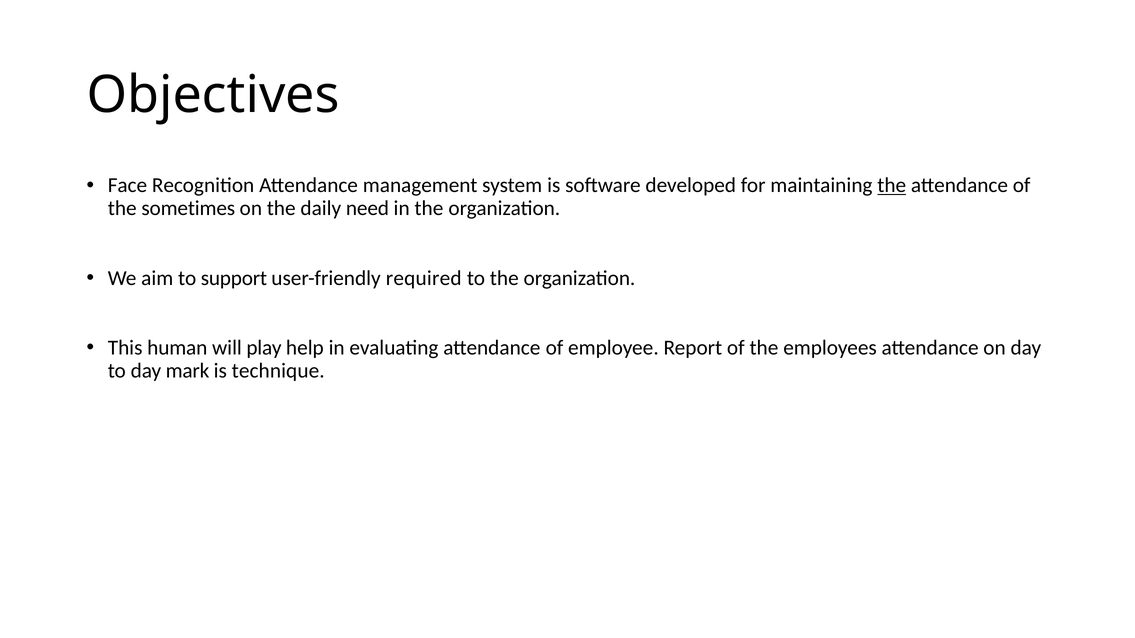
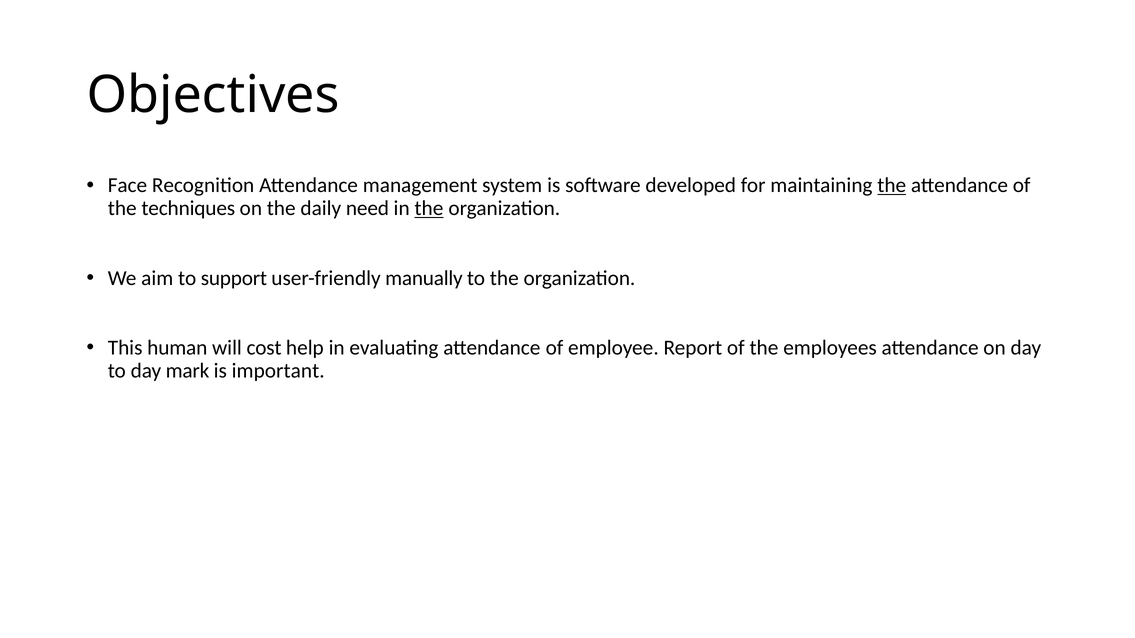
sometimes: sometimes -> techniques (188, 209)
the underline: none -> present (429, 209)
required: required -> manually (424, 278)
play: play -> cost (264, 348)
technique: technique -> important (278, 371)
